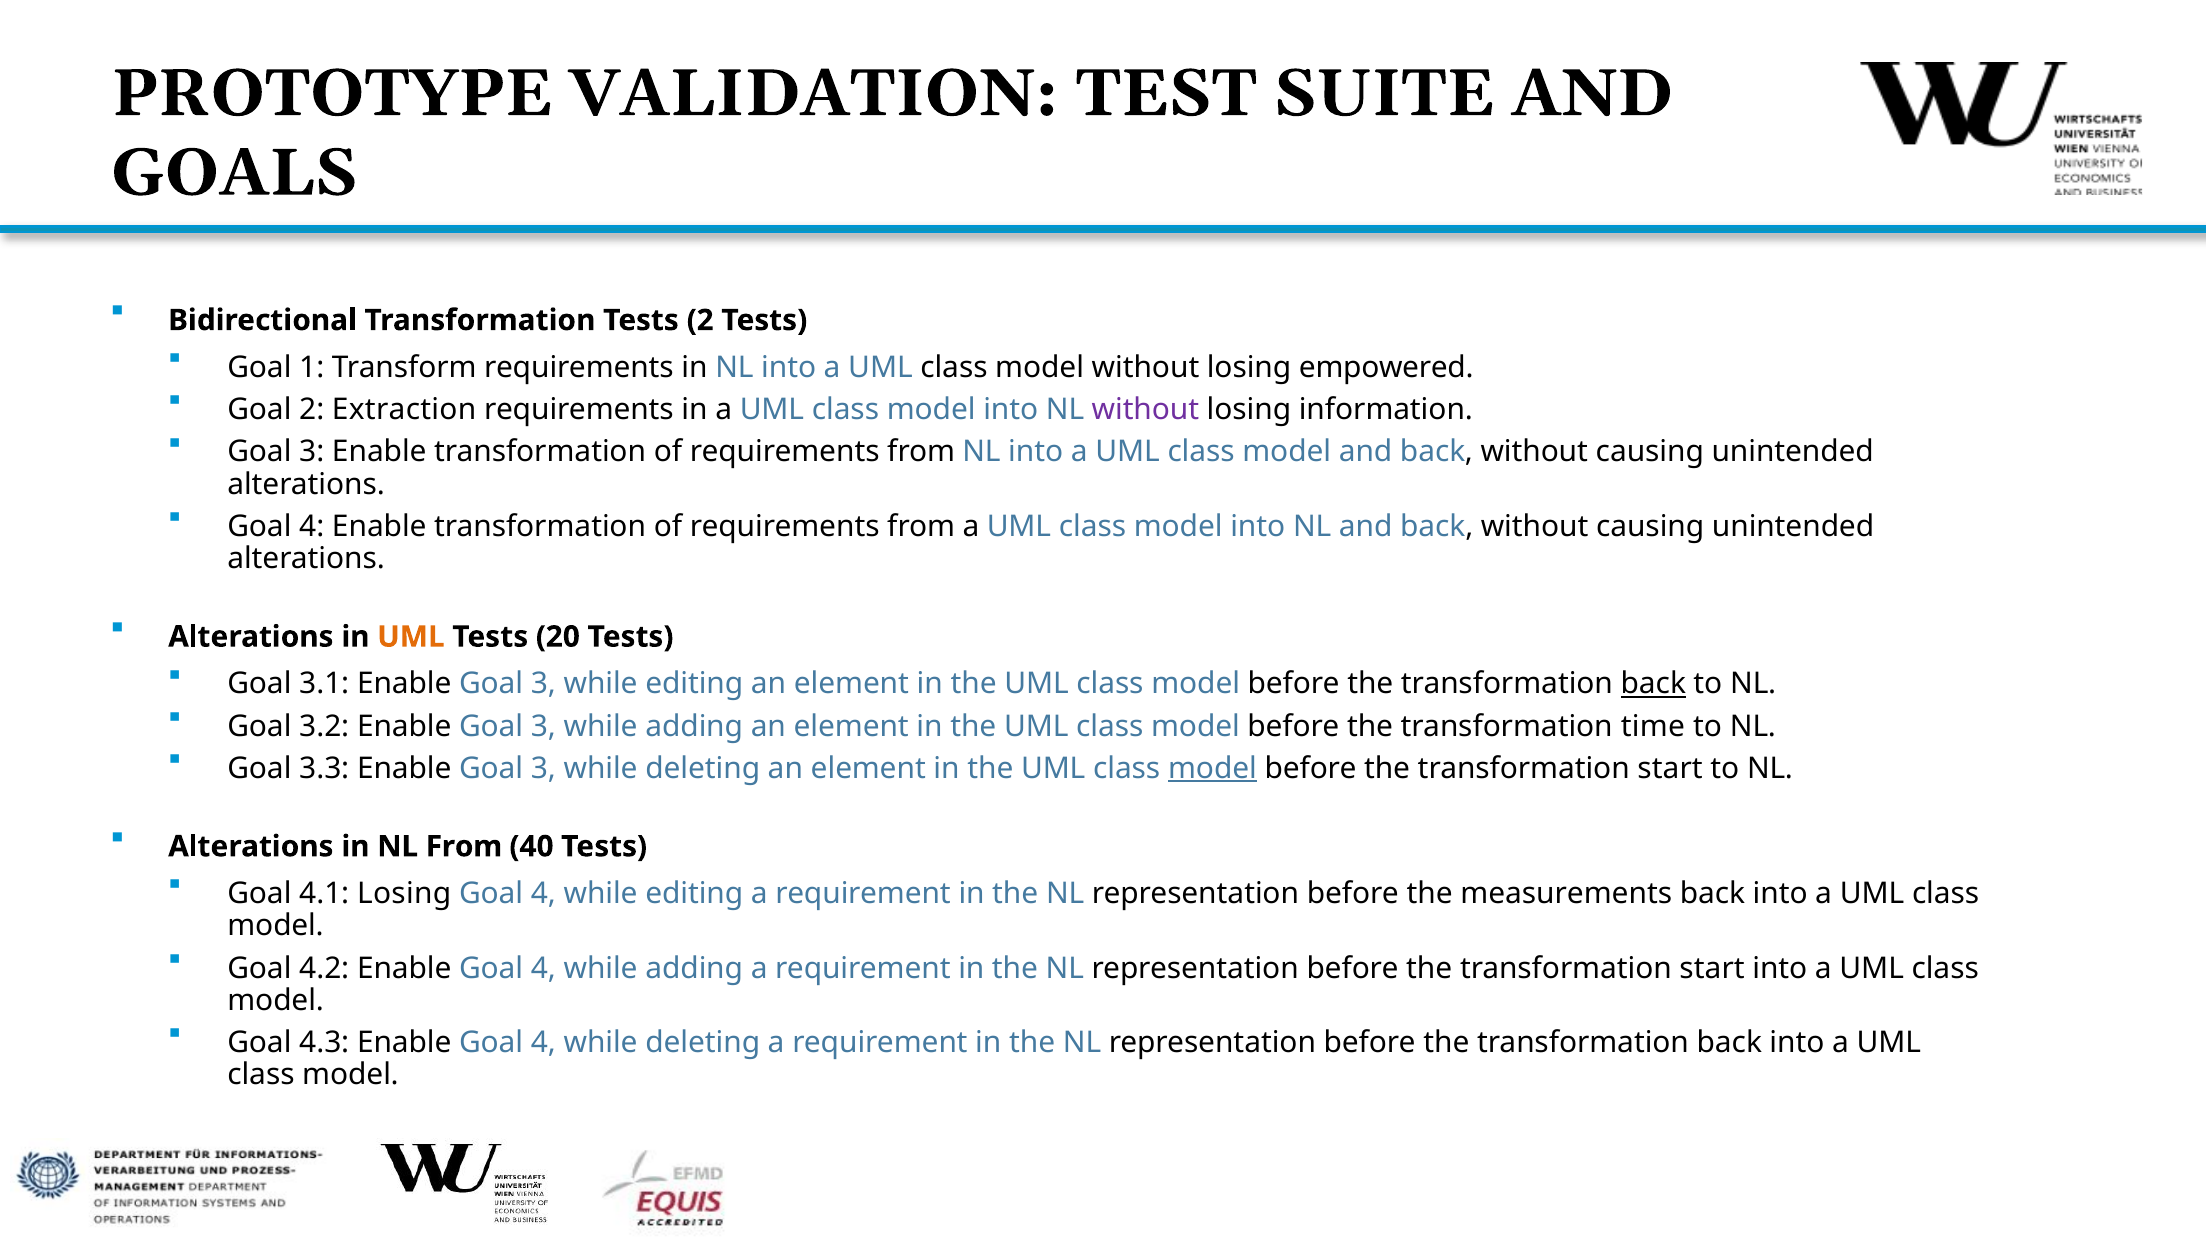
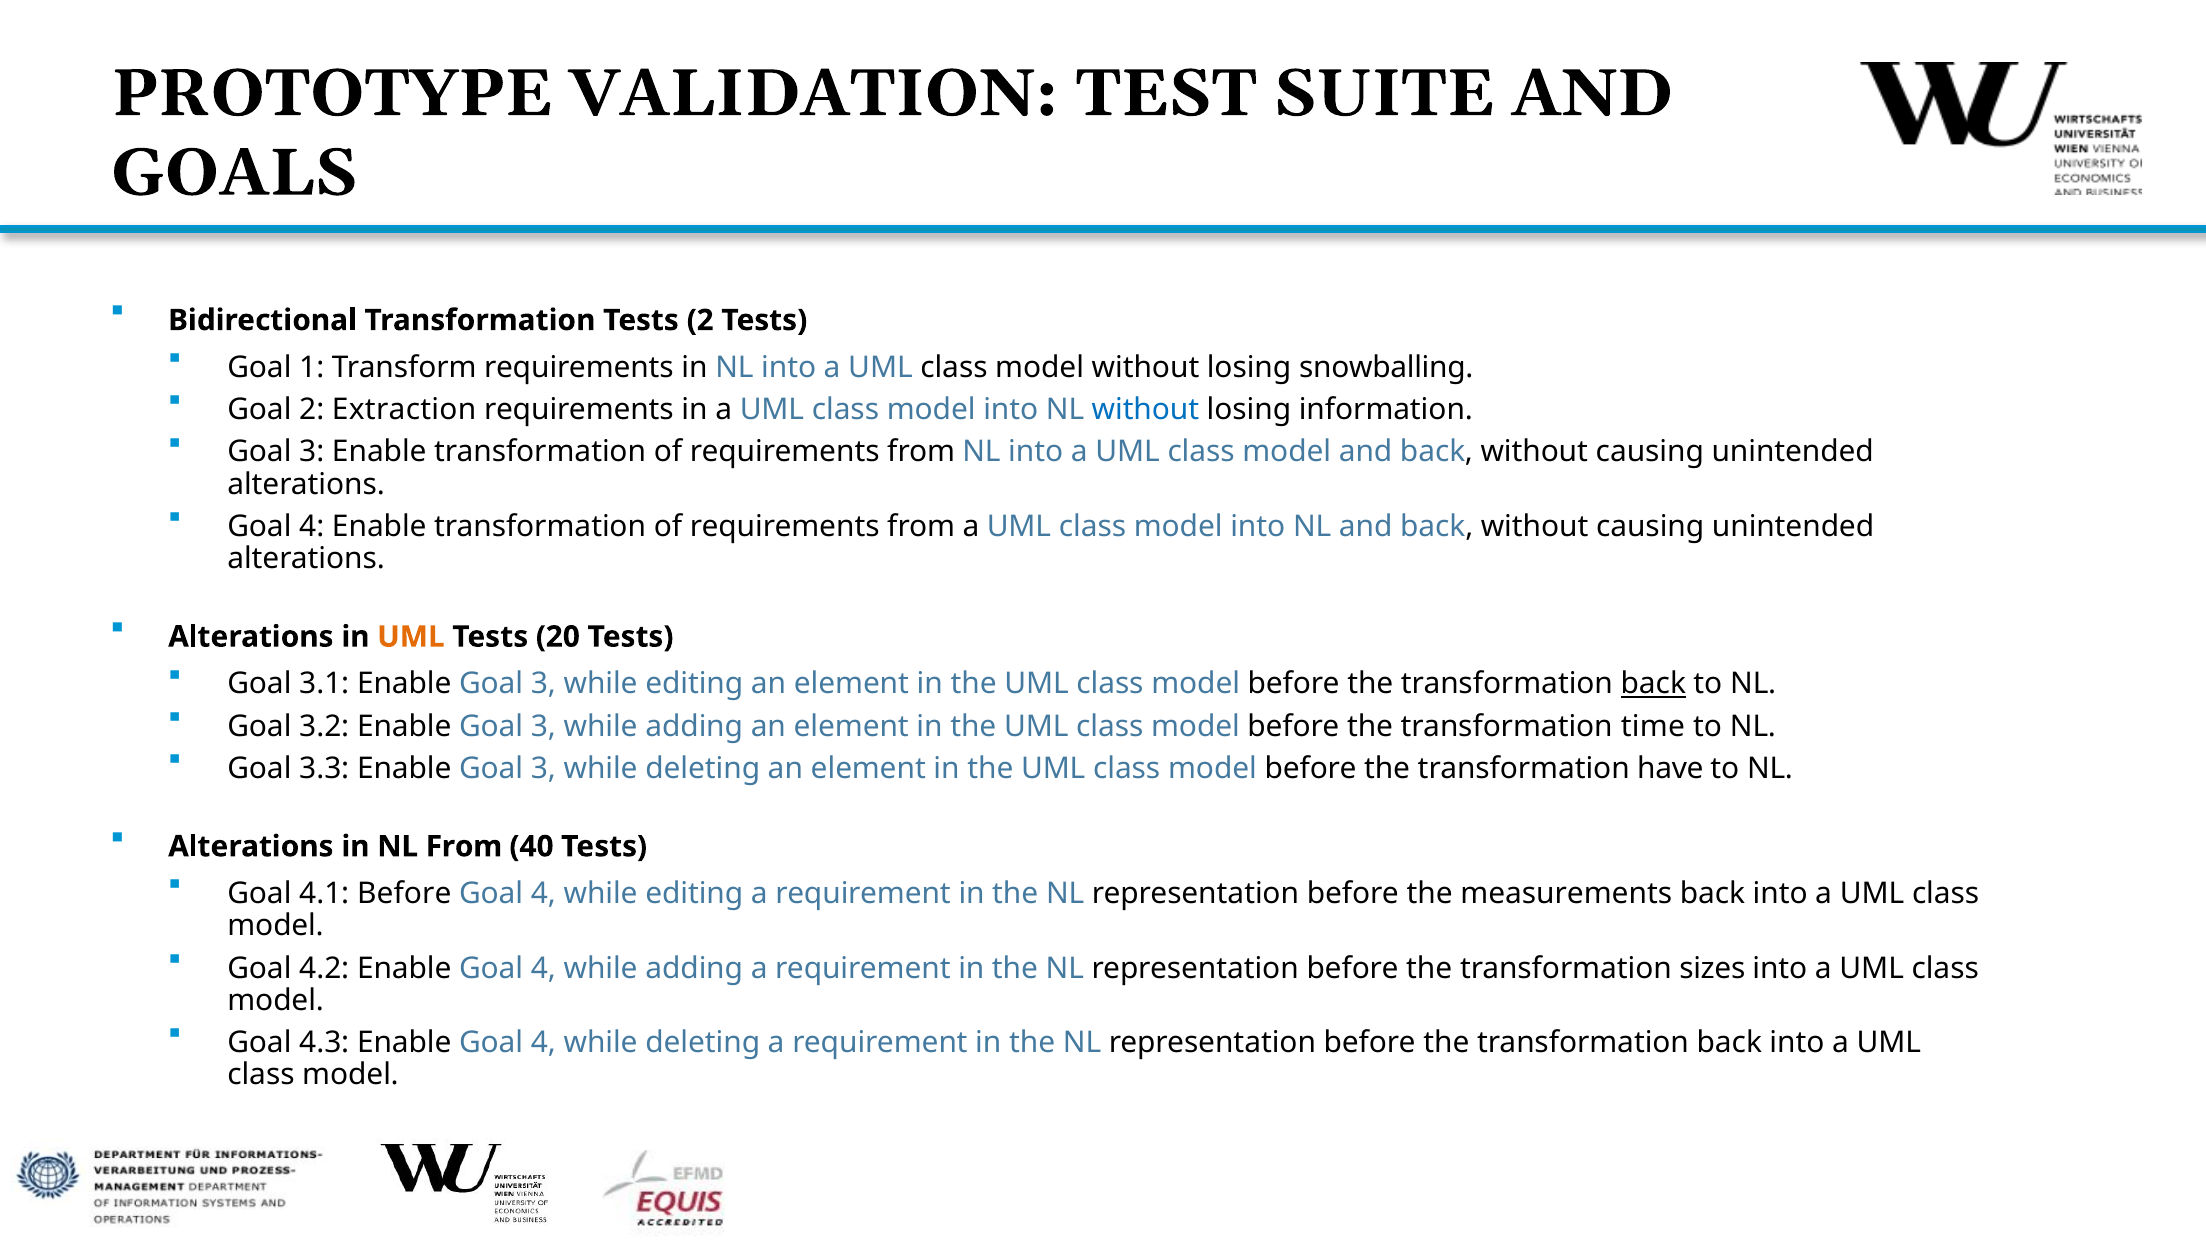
empowered: empowered -> snowballing (1386, 367)
without colour: purple -> blue (1145, 410)
model underline: present -> none (1212, 768)
start: start -> have (1670, 768)
4.1 Losing: Losing -> Before (404, 894)
start: start -> sizes (1712, 968)
